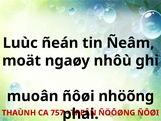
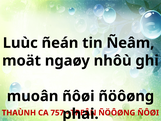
ñôøi nhöõng: nhöõng -> ñöôøng (126, 96)
